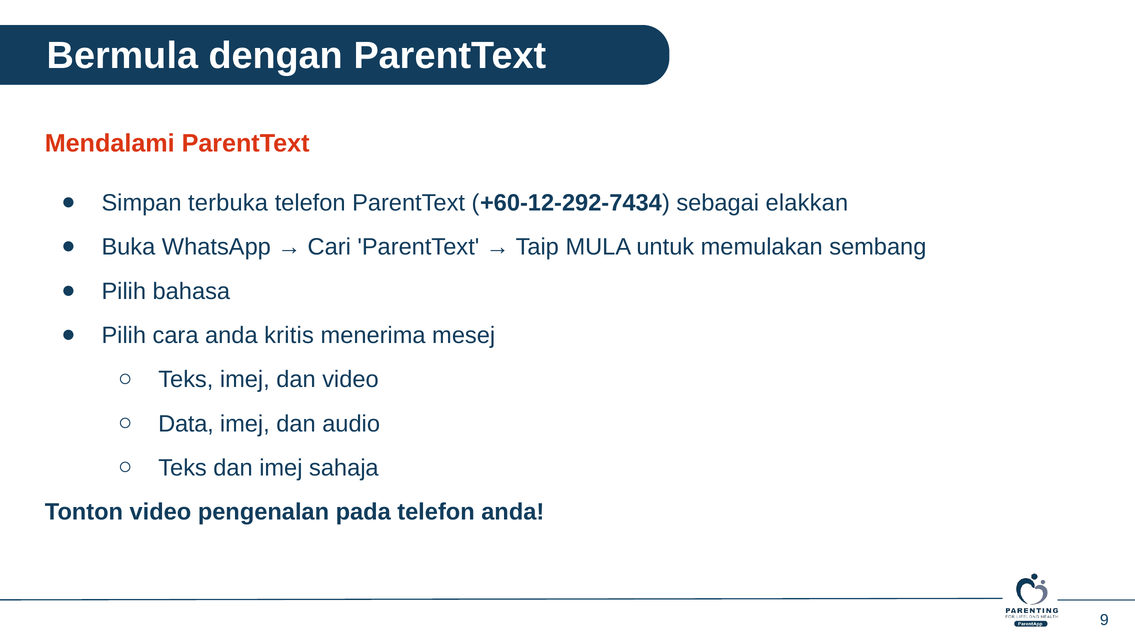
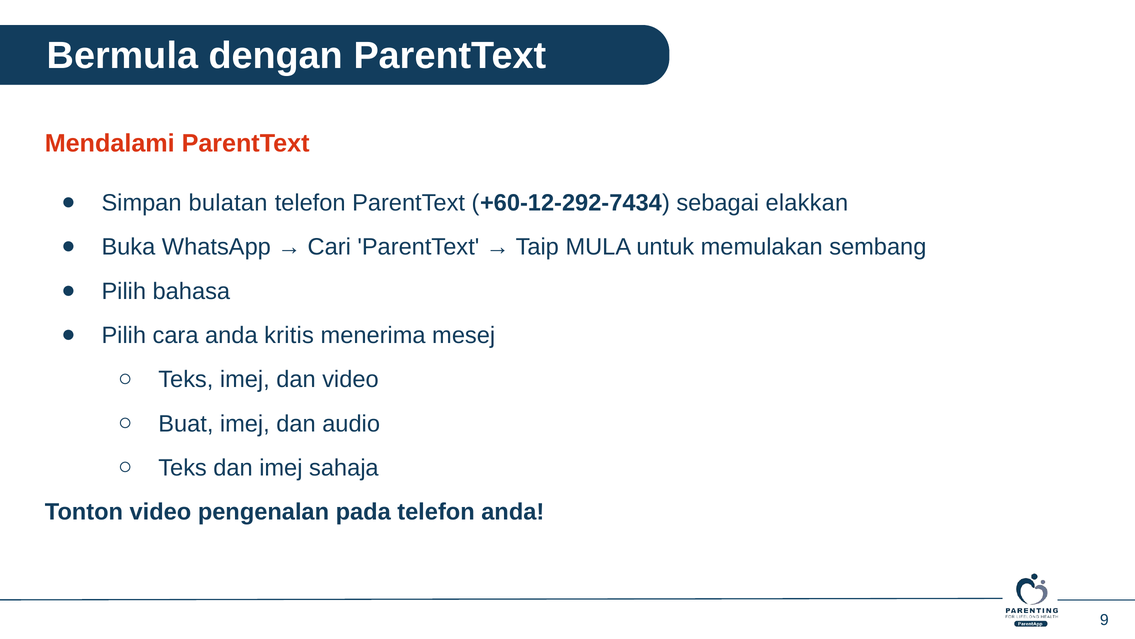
terbuka: terbuka -> bulatan (228, 203)
Data: Data -> Buat (186, 423)
